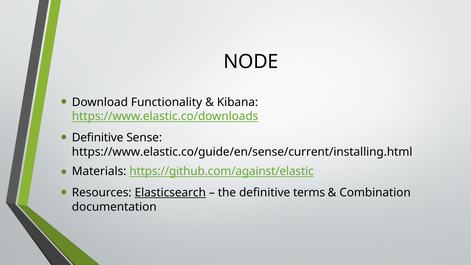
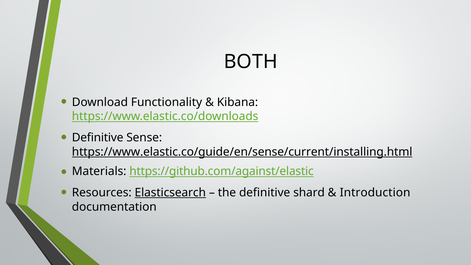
NODE: NODE -> BOTH (251, 62)
https://www.elastic.co/guide/en/sense/current/installing.html underline: none -> present (242, 152)
terms: terms -> shard (309, 193)
Combination: Combination -> Introduction (375, 193)
